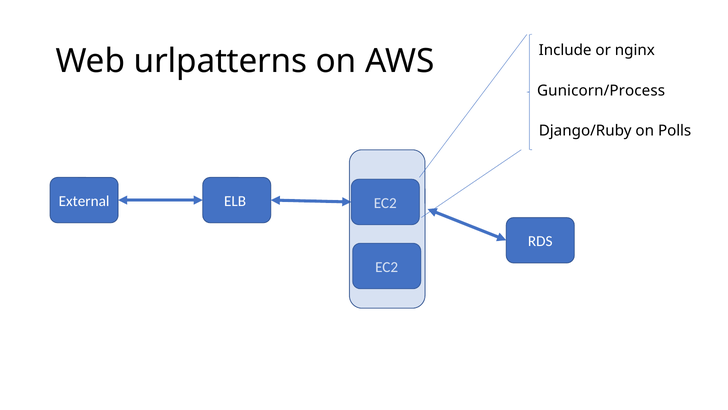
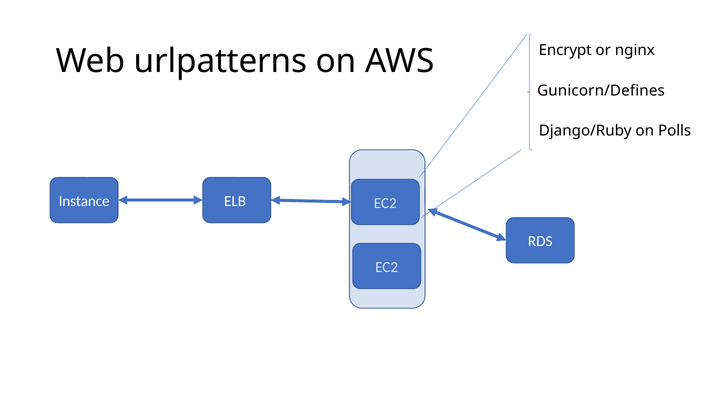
Include: Include -> Encrypt (565, 50)
Gunicorn/Process: Gunicorn/Process -> Gunicorn/Defines (601, 90)
External: External -> Instance (84, 201)
